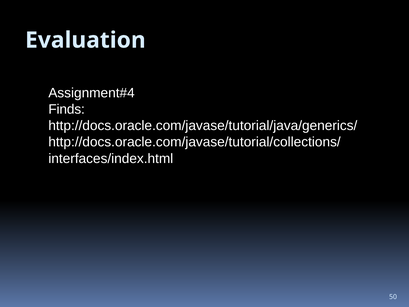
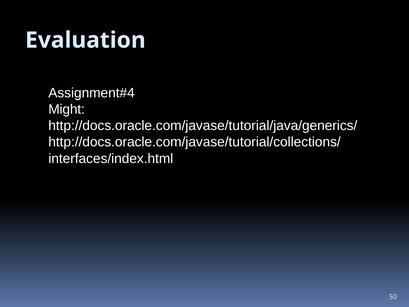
Finds: Finds -> Might (67, 109)
